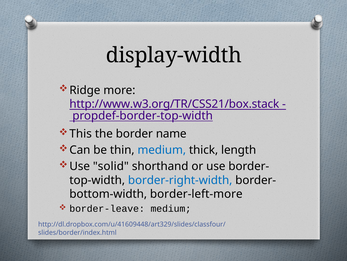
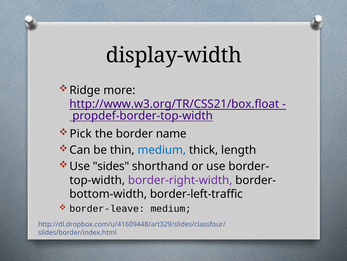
http://www.w3.org/TR/CSS21/box.stack: http://www.w3.org/TR/CSS21/box.stack -> http://www.w3.org/TR/CSS21/box.float (174, 104)
This: This -> Pick (81, 133)
solid: solid -> sides (111, 166)
border-right-width colour: blue -> purple (180, 180)
border-left-more: border-left-more -> border-left-traffic (196, 194)
